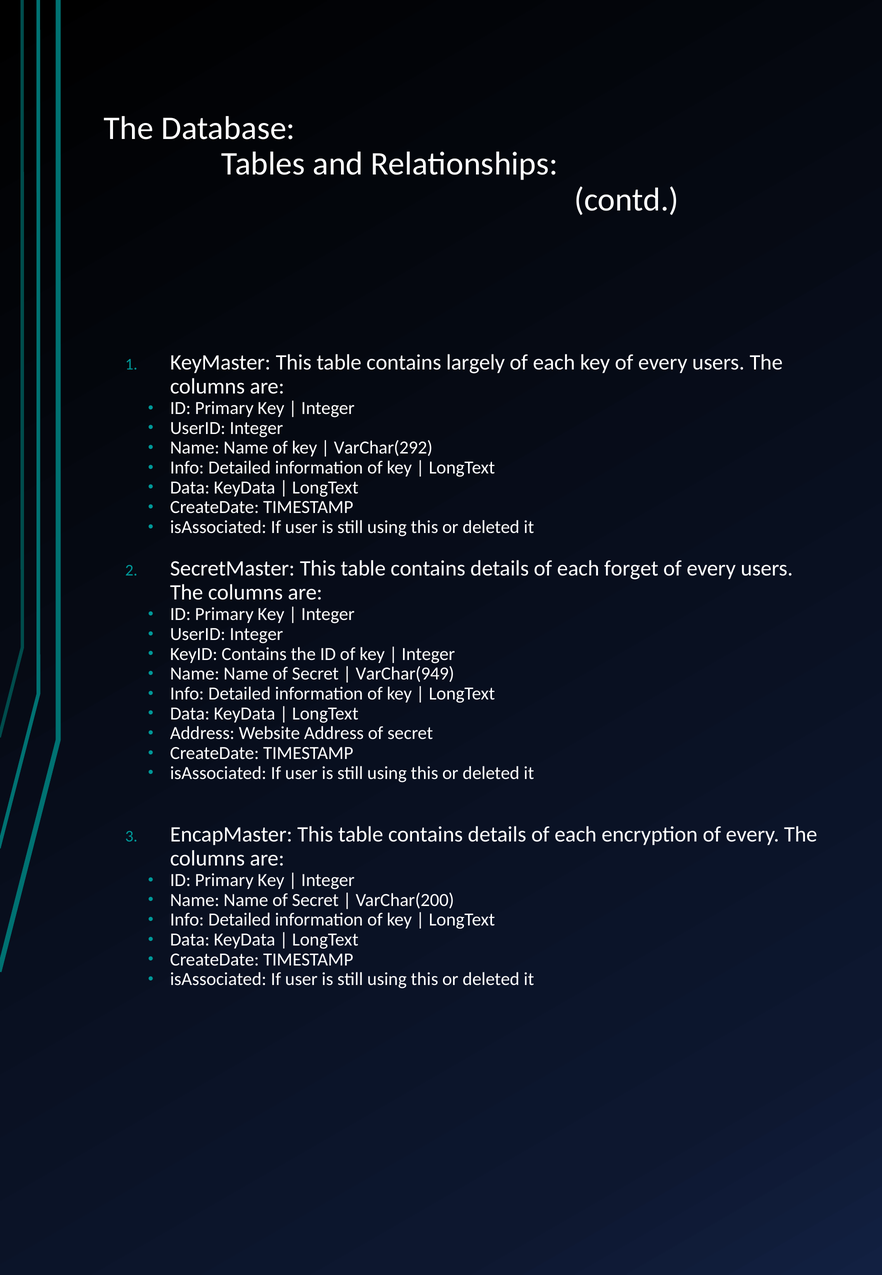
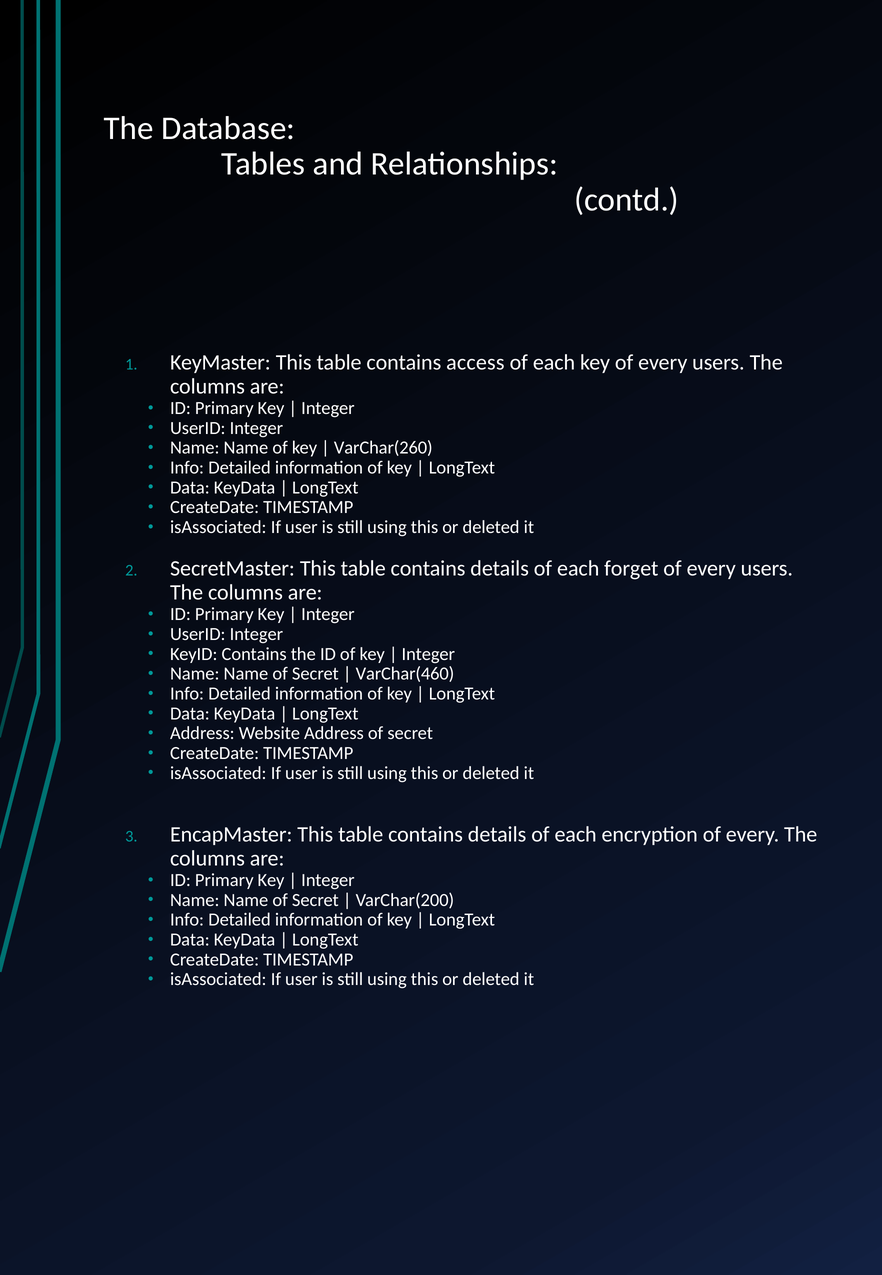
largely: largely -> access (475, 362)
VarChar(292: VarChar(292 -> VarChar(260 (383, 447)
VarChar(949: VarChar(949 -> VarChar(460 (405, 673)
